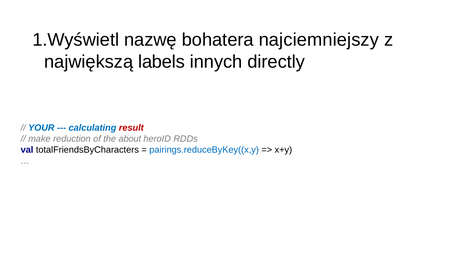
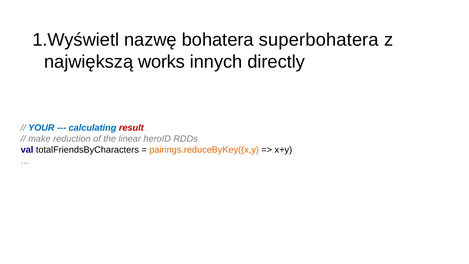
najciemniejszy: najciemniejszy -> superbohatera (319, 40)
labels: labels -> works (162, 62)
about: about -> linear (130, 139)
pairings.reduceByKey((x,y colour: blue -> orange (204, 150)
